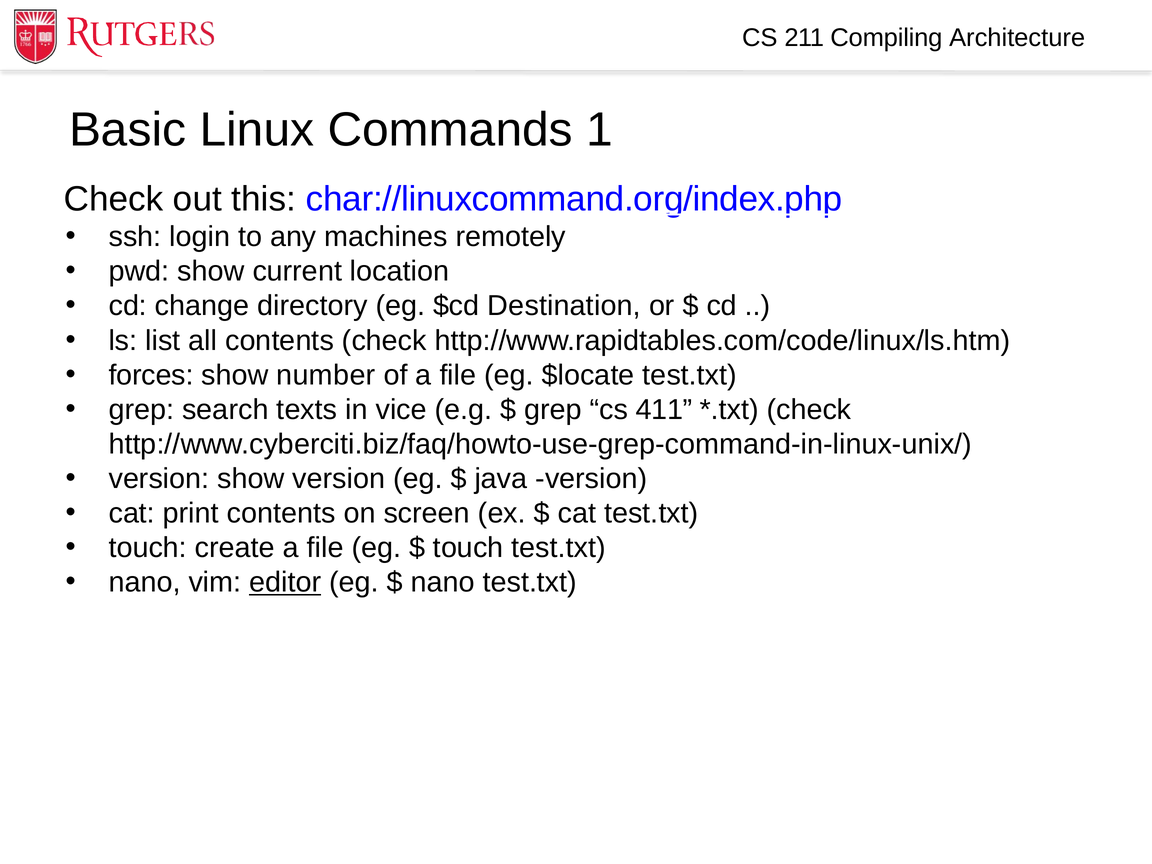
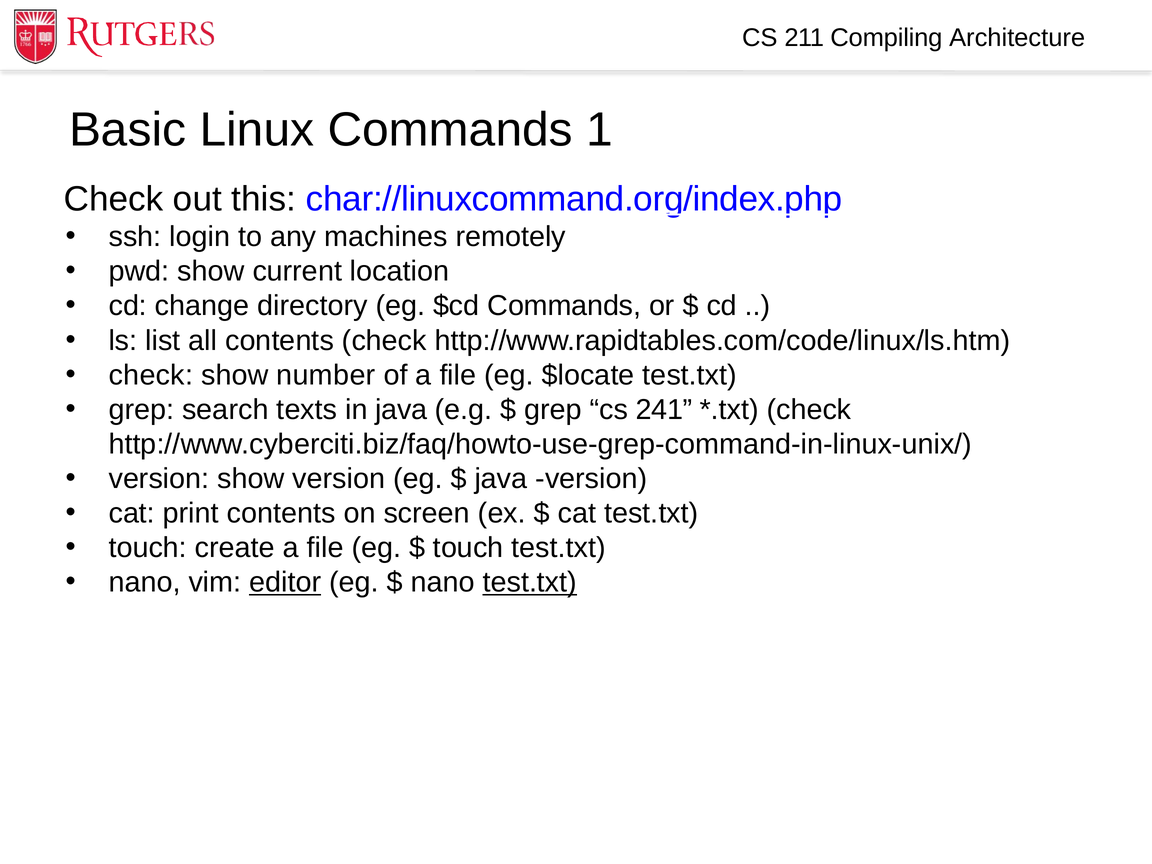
$cd Destination: Destination -> Commands (564, 306)
forces: forces -> check (151, 375)
in vice: vice -> java (401, 410)
411: 411 -> 241 (664, 410)
test.txt underline: none -> present (530, 582)
